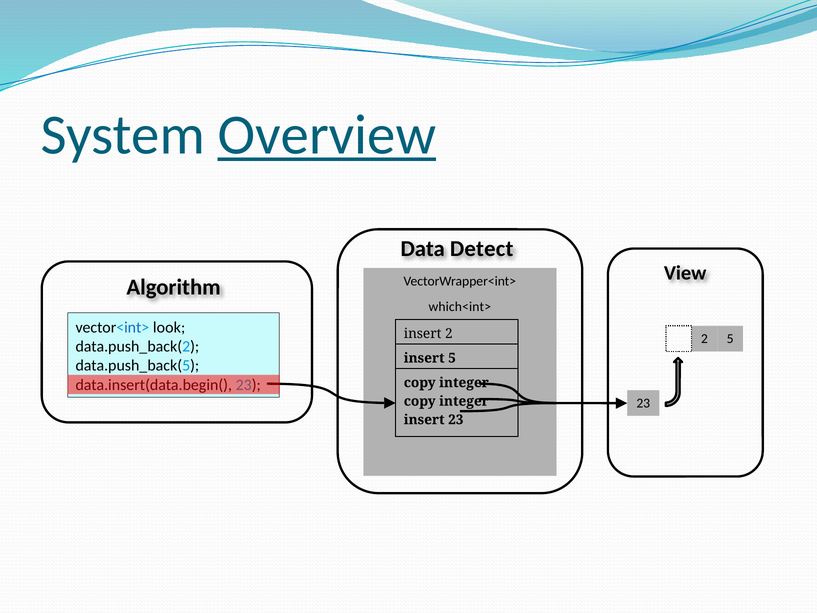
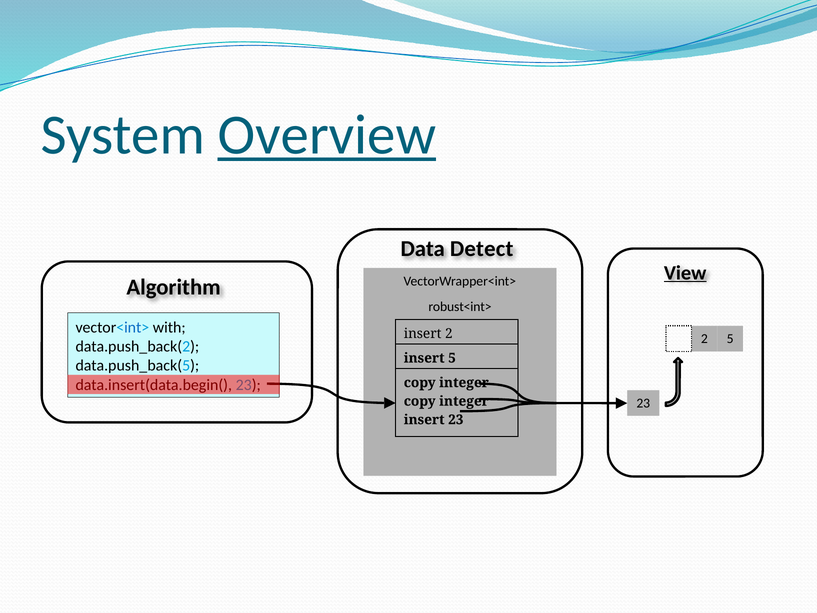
View underline: none -> present (685, 273)
which<int>: which<int> -> robust<int> (460, 307)
look: look -> with (169, 327)
